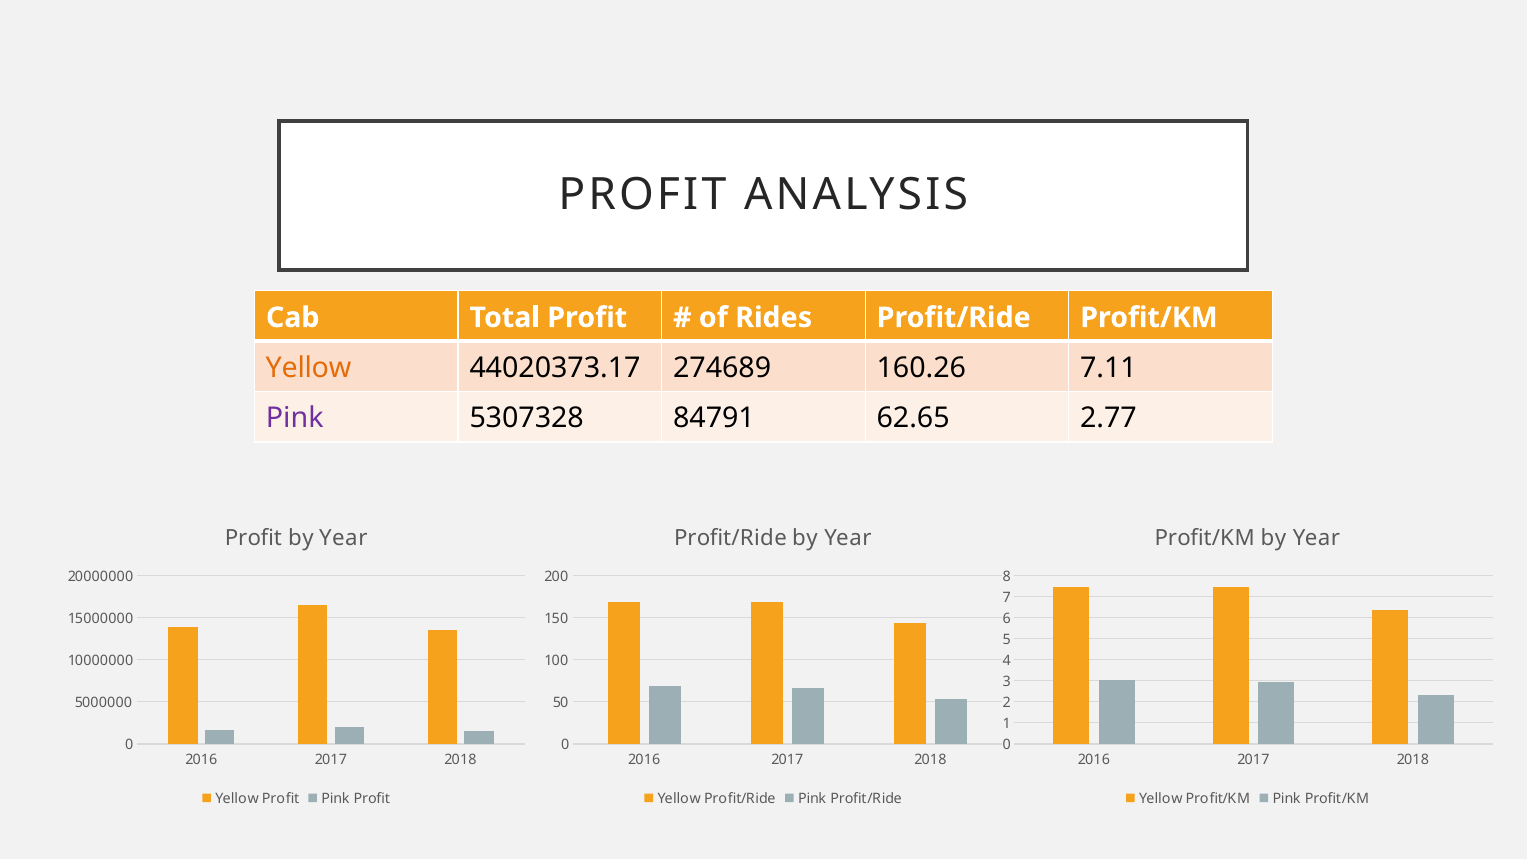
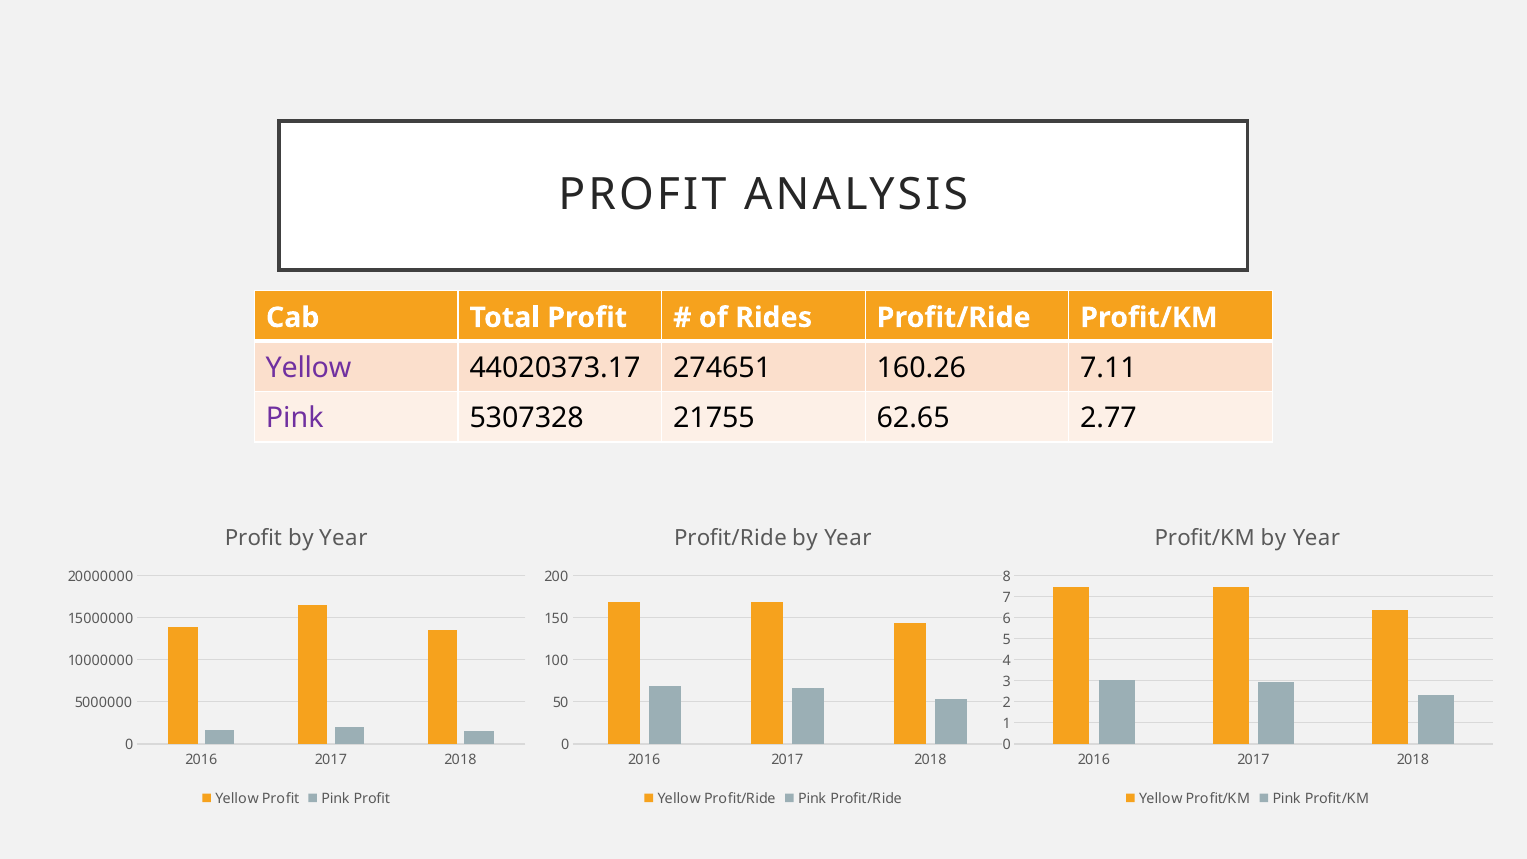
Yellow colour: orange -> purple (309, 368)
274689: 274689 -> 274651 (722, 368)
84791: 84791 -> 21755 (714, 418)
